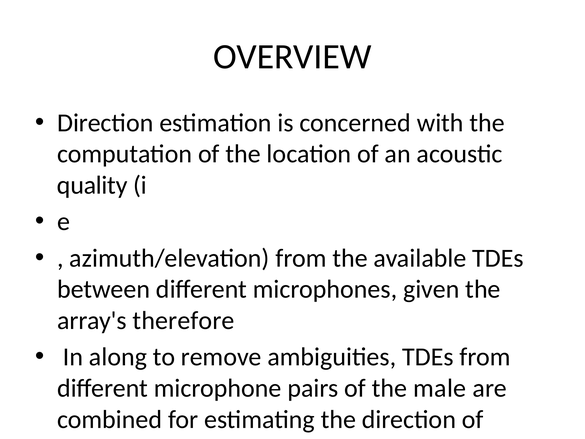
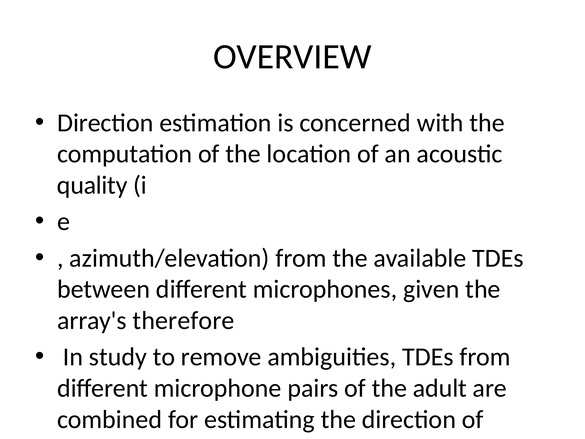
In along: along -> study (118, 357)
the male: male -> adult (440, 388)
